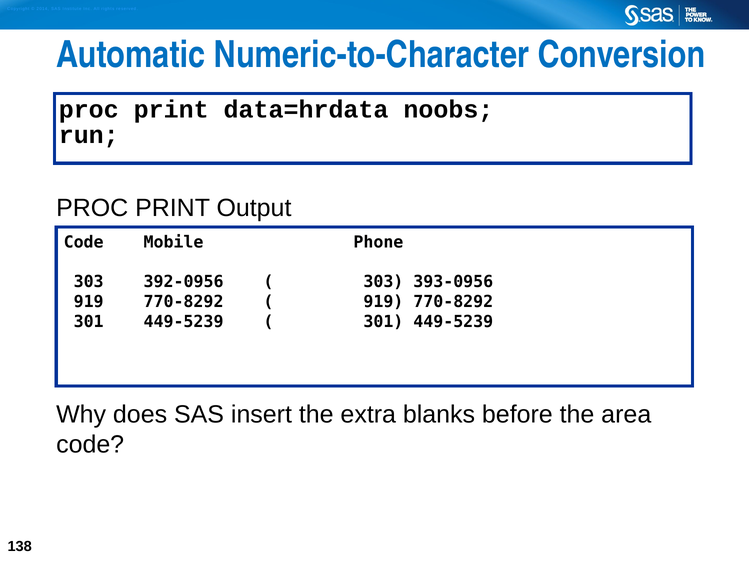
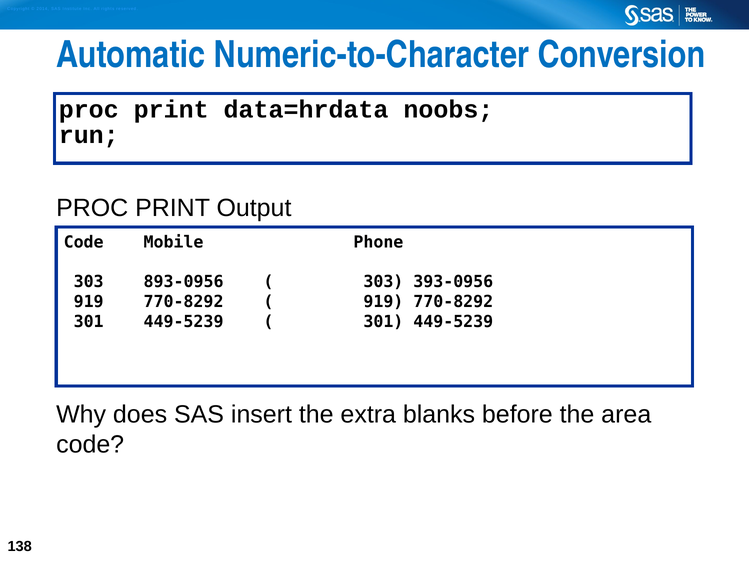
392-0956: 392-0956 -> 893-0956 (184, 282)
